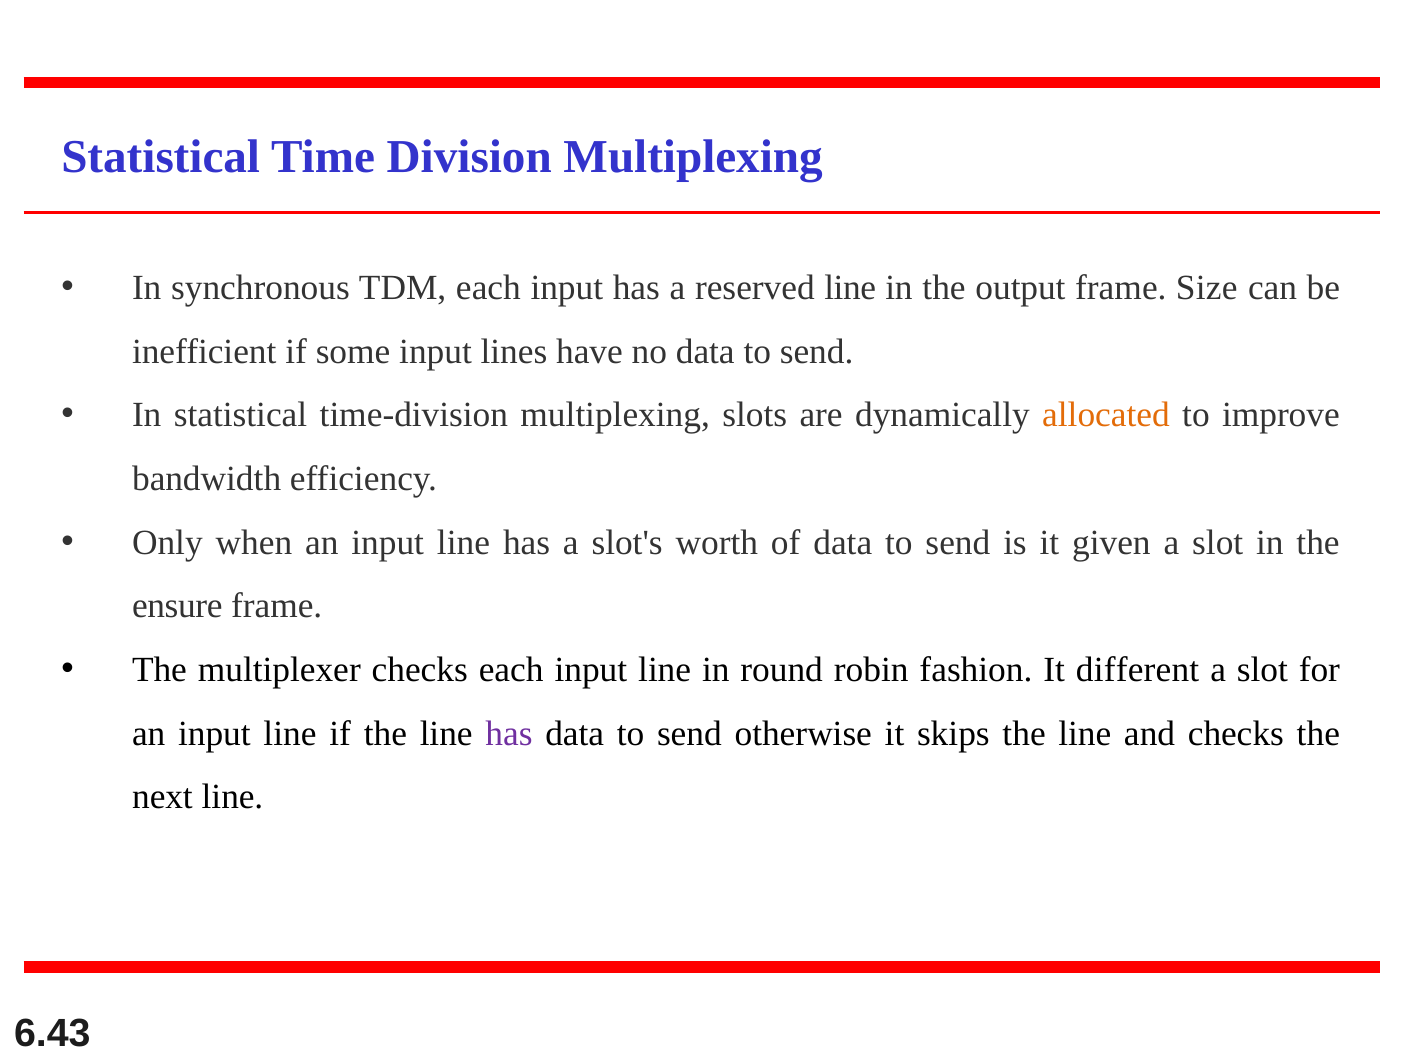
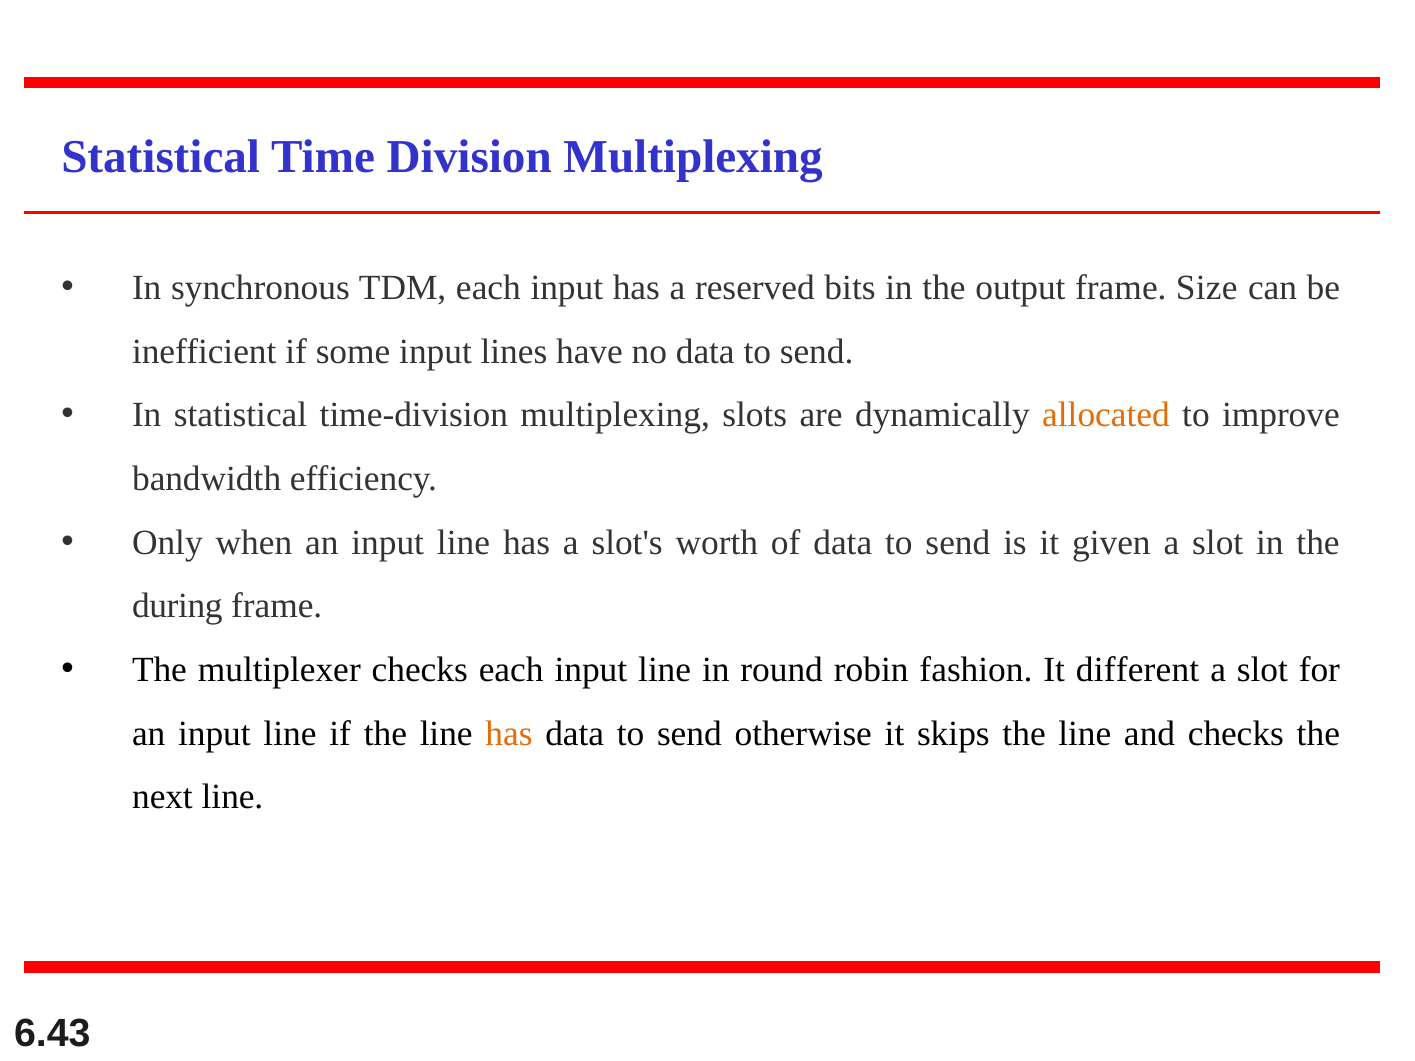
reserved line: line -> bits (850, 288)
ensure: ensure -> during (177, 606)
has colour: purple -> orange (509, 734)
